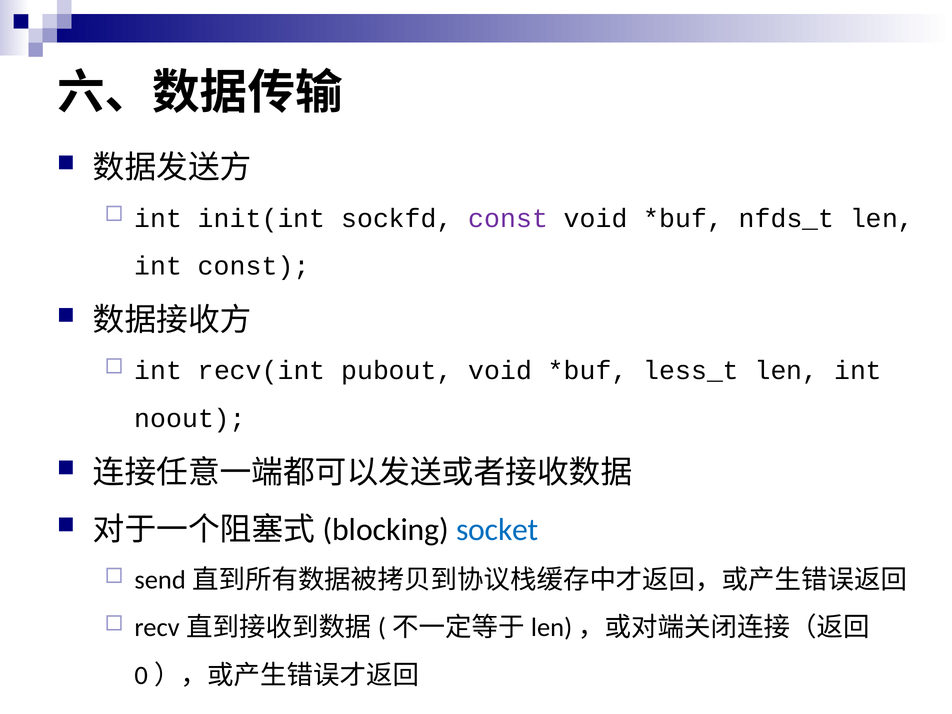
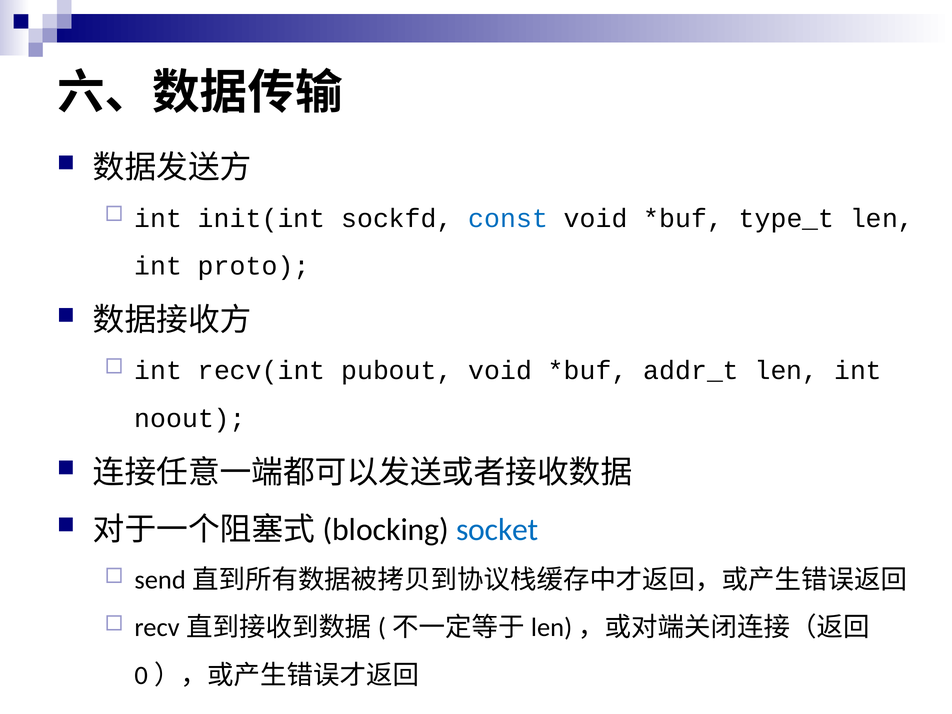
const colour: purple -> blue (508, 218)
nfds_t: nfds_t -> type_t (787, 218)
int const: const -> proto (254, 266)
less_t: less_t -> addr_t (691, 371)
